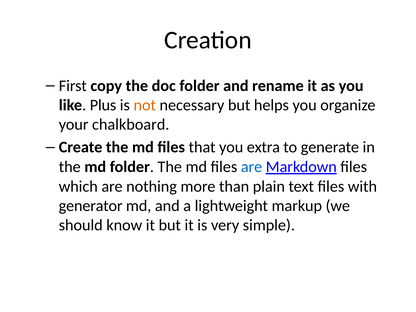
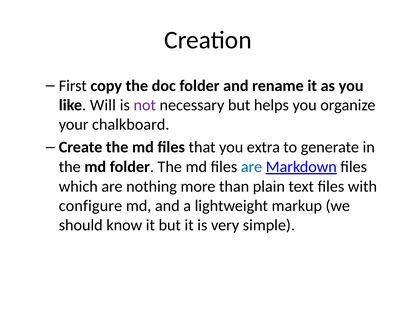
Plus: Plus -> Will (103, 105)
not colour: orange -> purple (145, 105)
generator: generator -> configure (90, 206)
